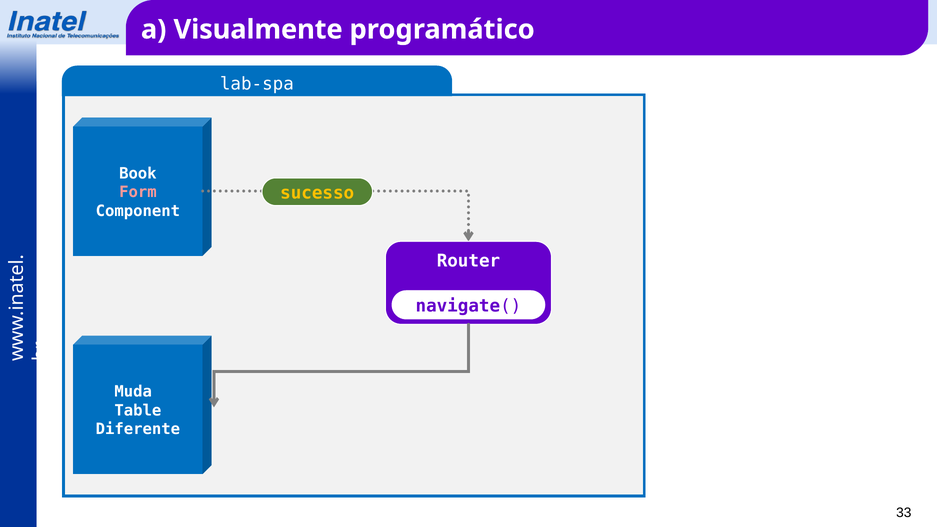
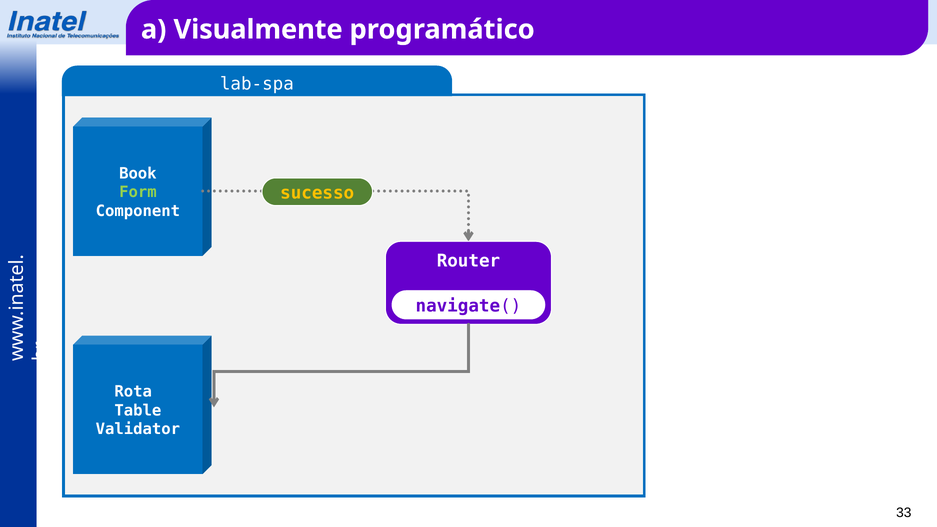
Form colour: pink -> light green (138, 192)
Muda: Muda -> Rota (133, 392)
Diferente: Diferente -> Validator (138, 429)
